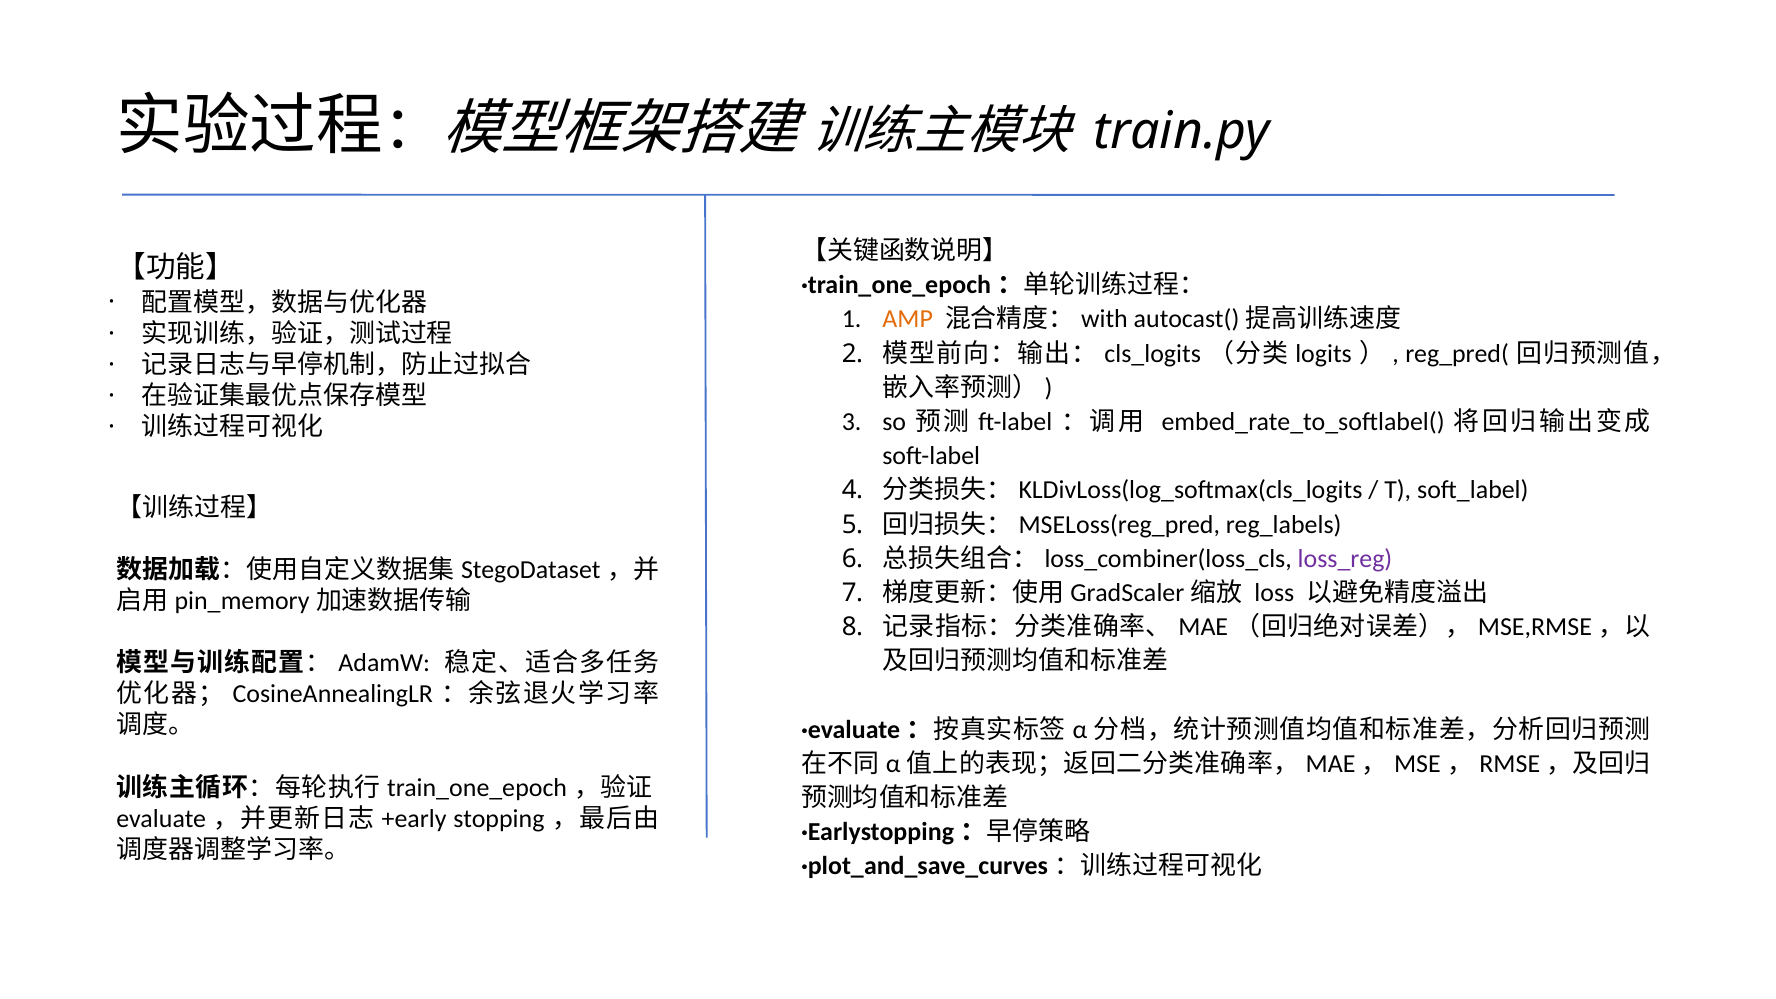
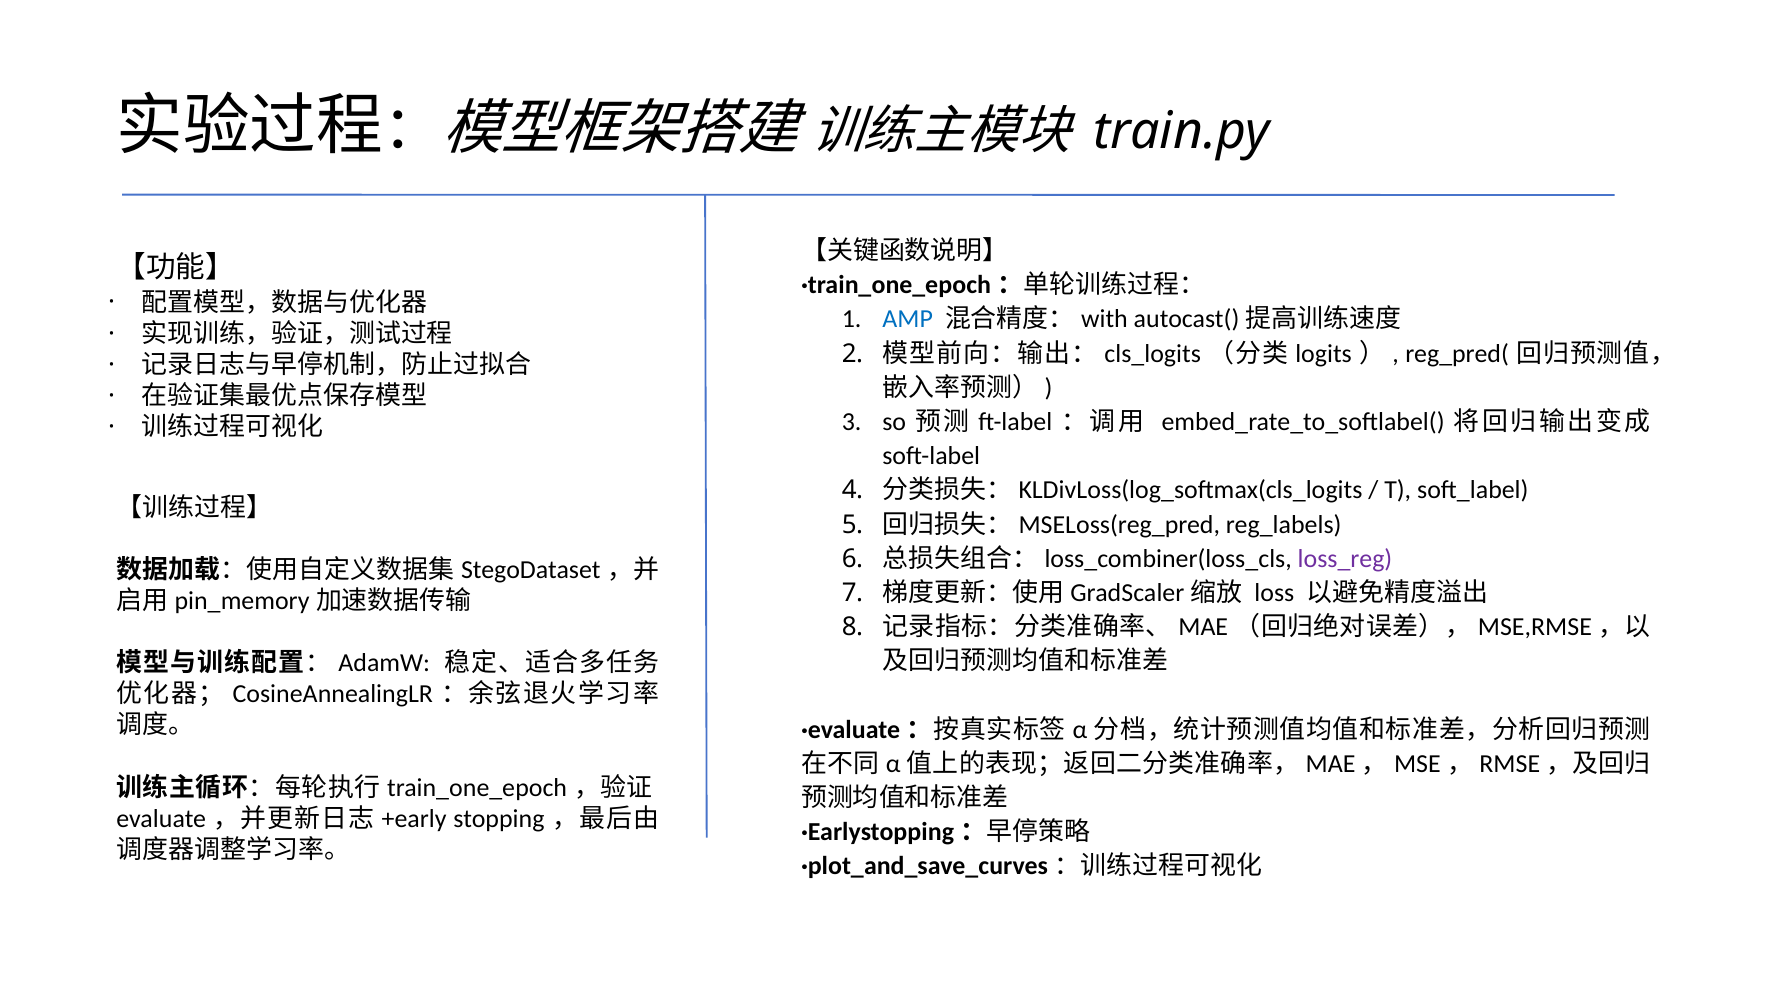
AMP colour: orange -> blue (908, 319)
